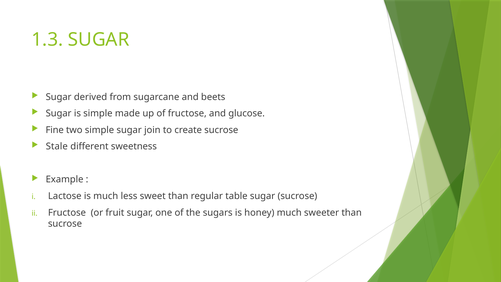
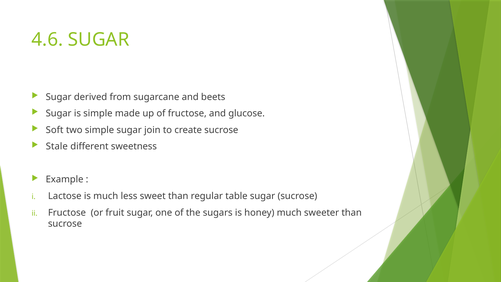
1.3: 1.3 -> 4.6 (47, 40)
Fine: Fine -> Soft (55, 130)
